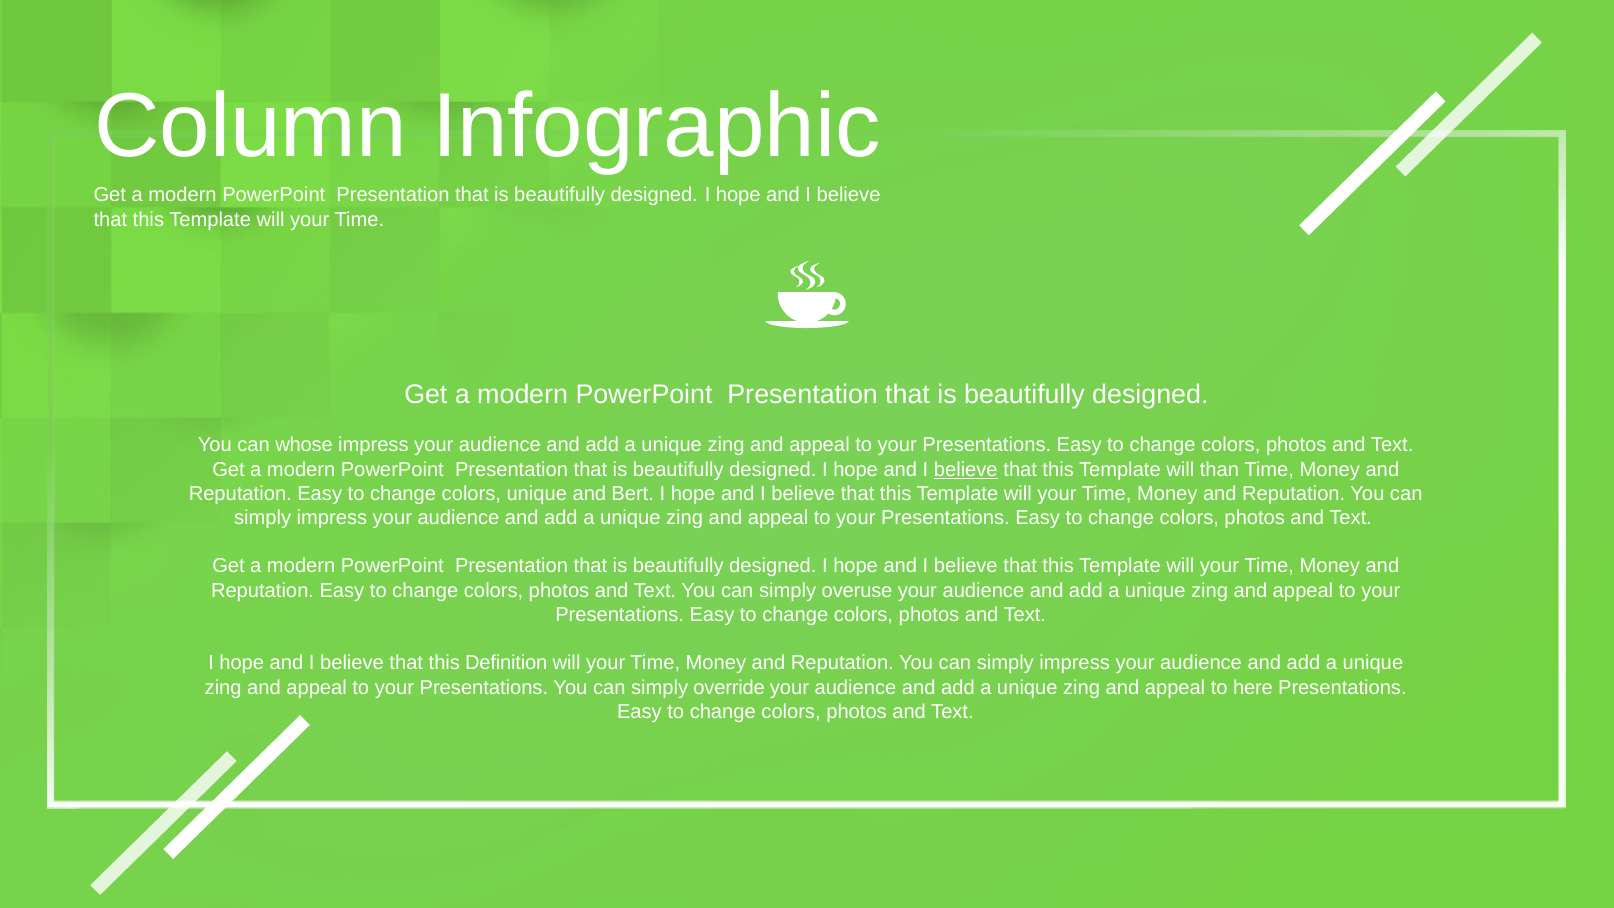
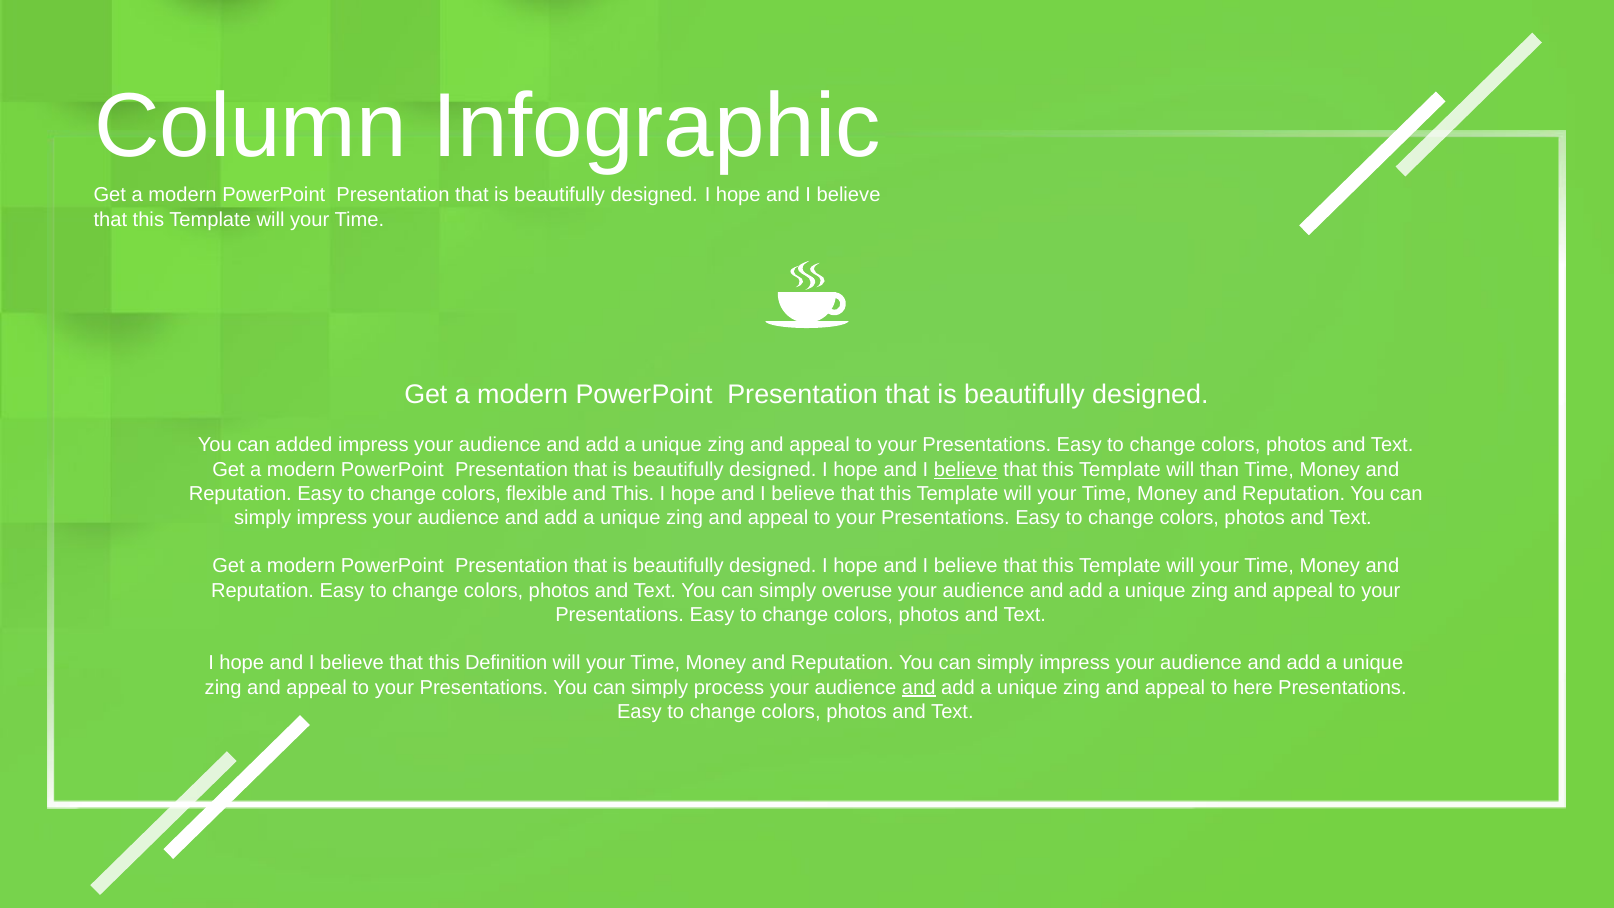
whose: whose -> added (304, 445)
colors unique: unique -> flexible (537, 494)
and Bert: Bert -> This (633, 494)
override: override -> process (729, 687)
and underline: none -> present (919, 687)
